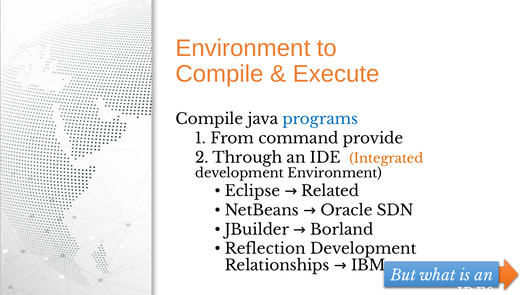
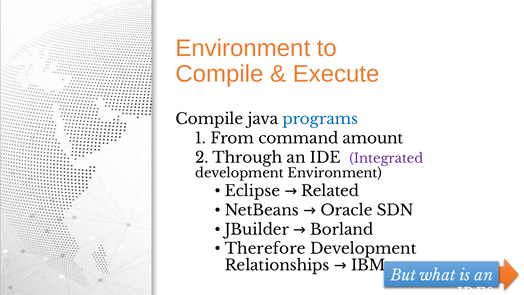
provide: provide -> amount (373, 138)
Integrated colour: orange -> purple (386, 158)
Reflection: Reflection -> Therefore (265, 249)
